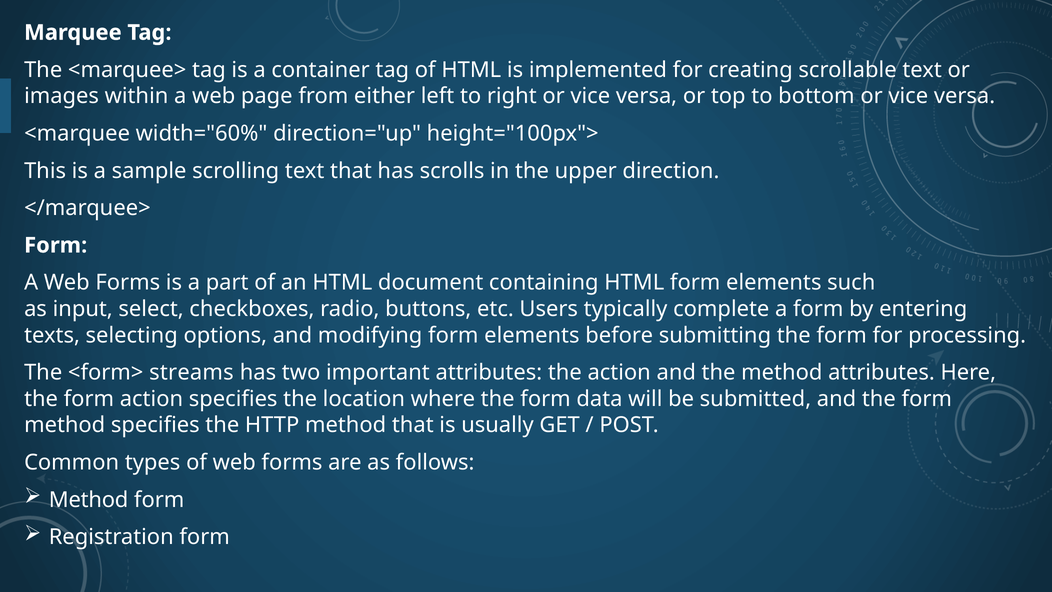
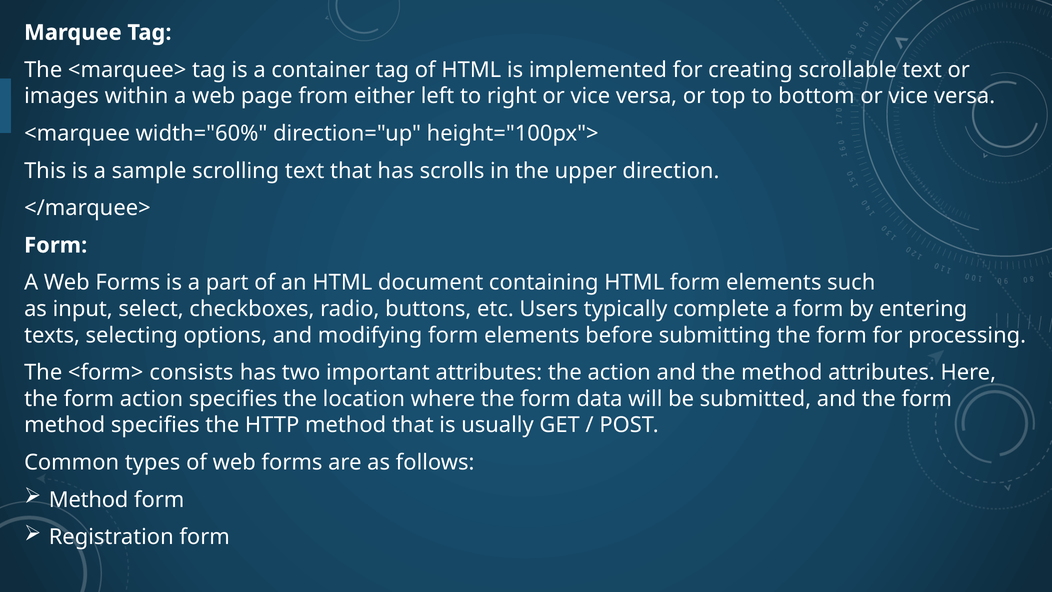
streams: streams -> consists (191, 372)
